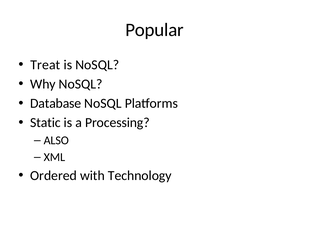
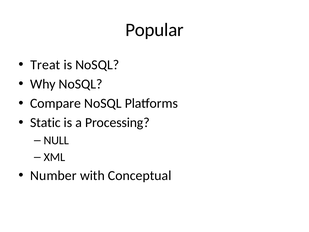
Database: Database -> Compare (56, 103)
ALSO: ALSO -> NULL (56, 140)
Ordered: Ordered -> Number (53, 175)
Technology: Technology -> Conceptual (140, 175)
